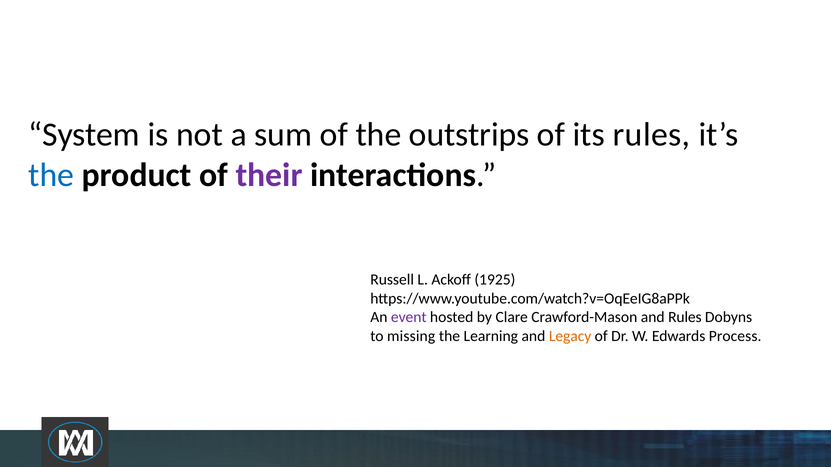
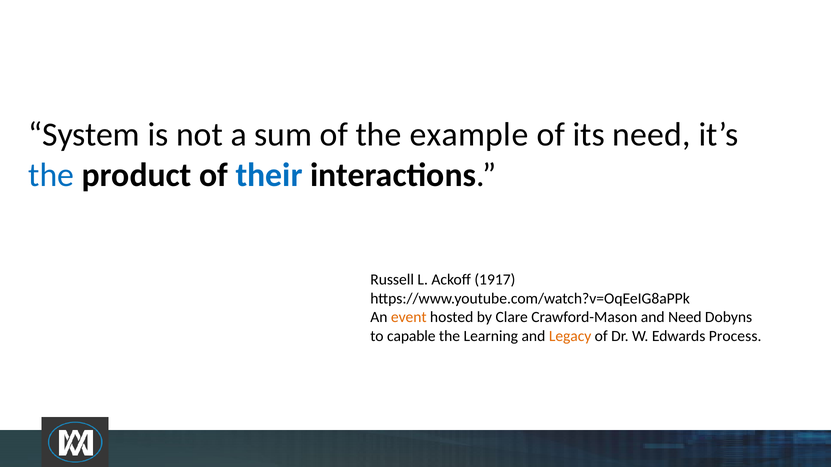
outstrips: outstrips -> example (469, 135)
its rules: rules -> need (652, 135)
their colour: purple -> blue (269, 175)
1925: 1925 -> 1917 (495, 280)
event colour: purple -> orange (409, 317)
and Rules: Rules -> Need (685, 317)
missing: missing -> capable (411, 336)
